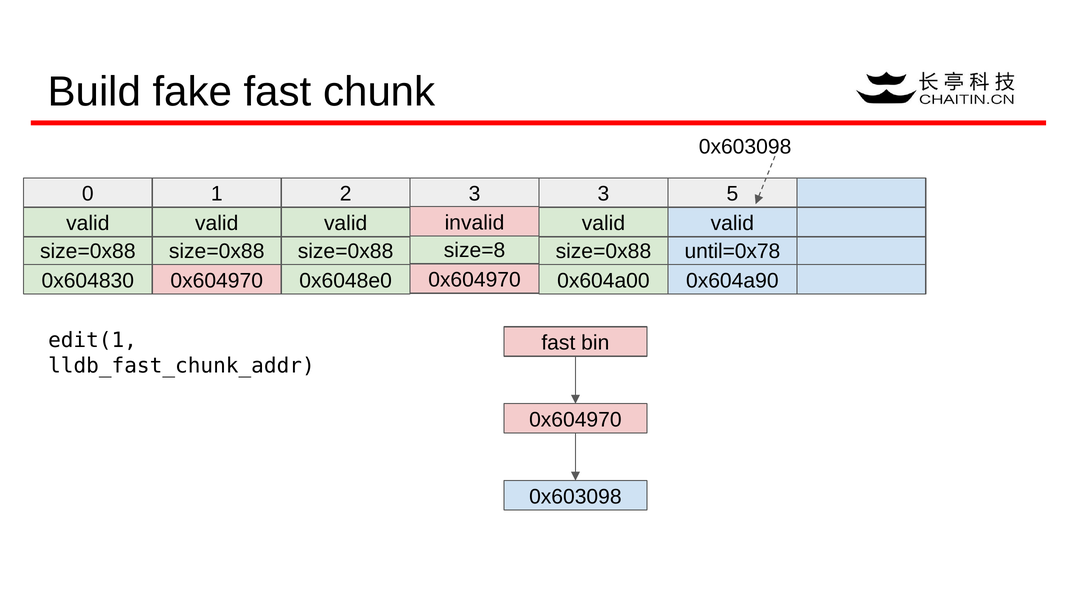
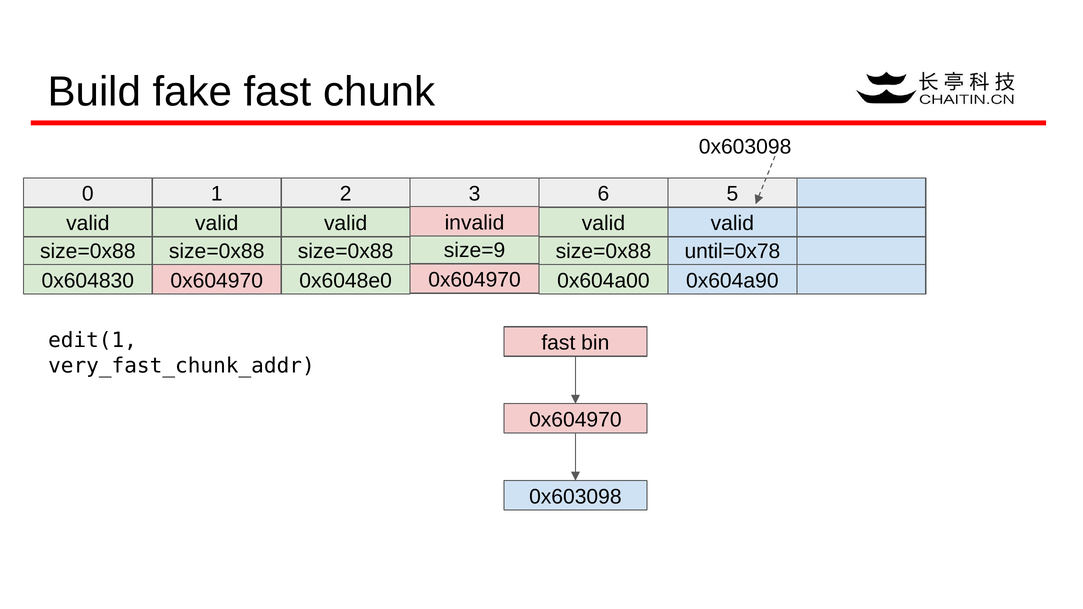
3 3: 3 -> 6 (603, 194)
size=8: size=8 -> size=9 (475, 251)
lldb_fast_chunk_addr: lldb_fast_chunk_addr -> very_fast_chunk_addr (181, 366)
